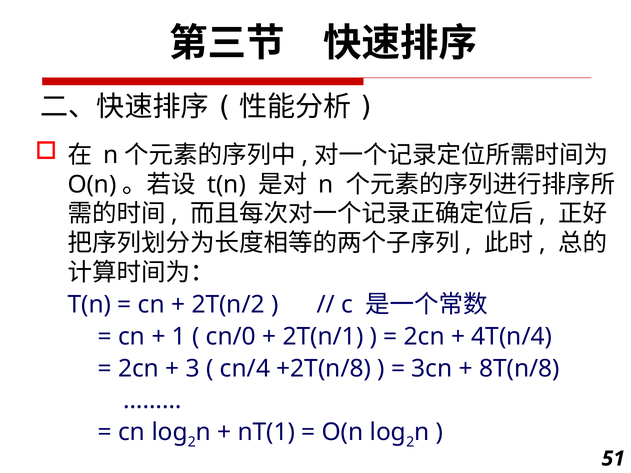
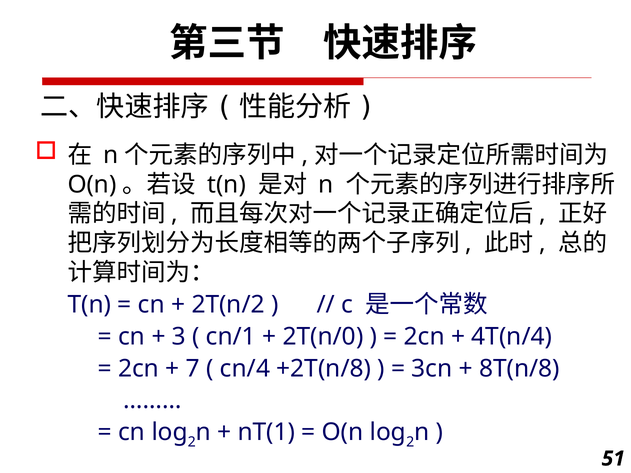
1: 1 -> 3 (179, 337)
cn/0: cn/0 -> cn/1 (231, 337)
2T(n/1: 2T(n/1 -> 2T(n/0 (323, 337)
3: 3 -> 7 (193, 369)
